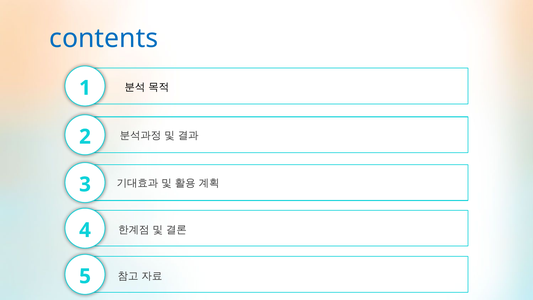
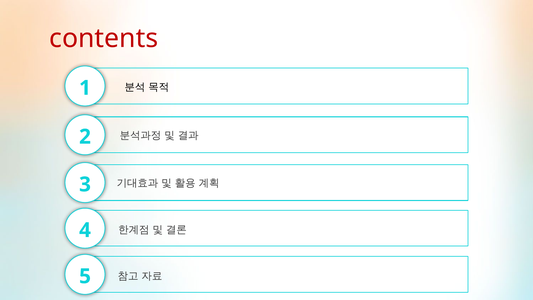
contents colour: blue -> red (104, 38)
